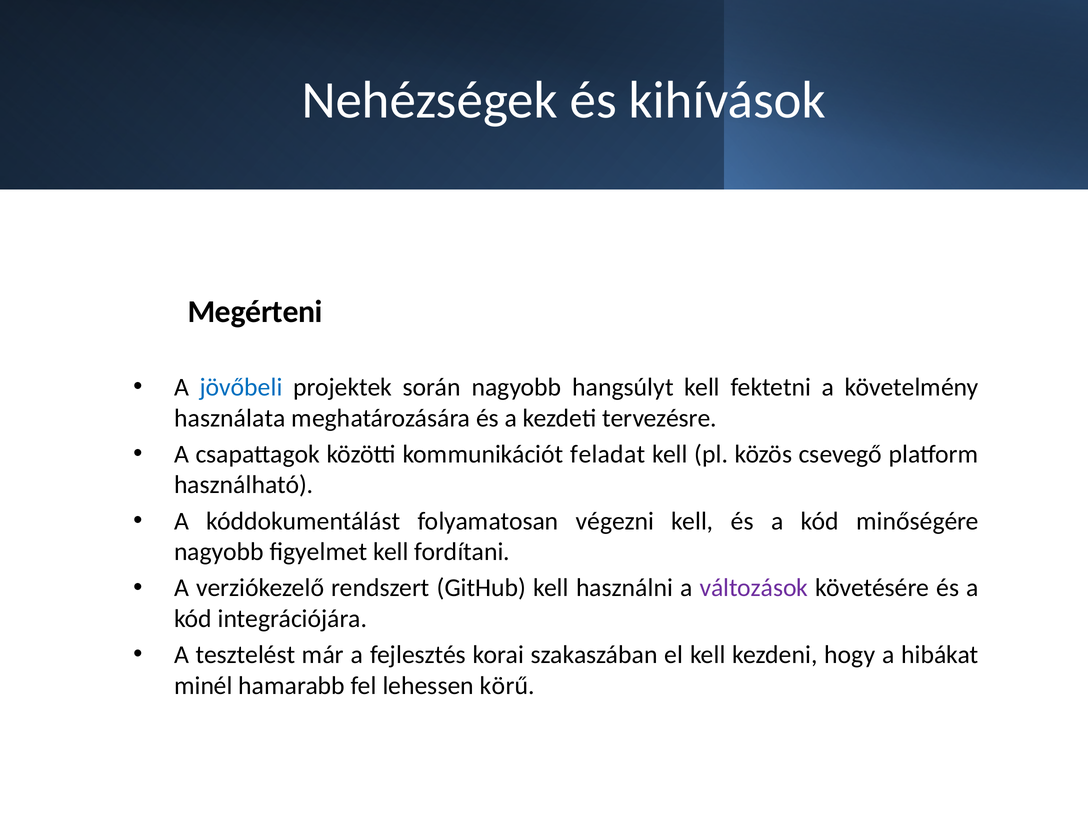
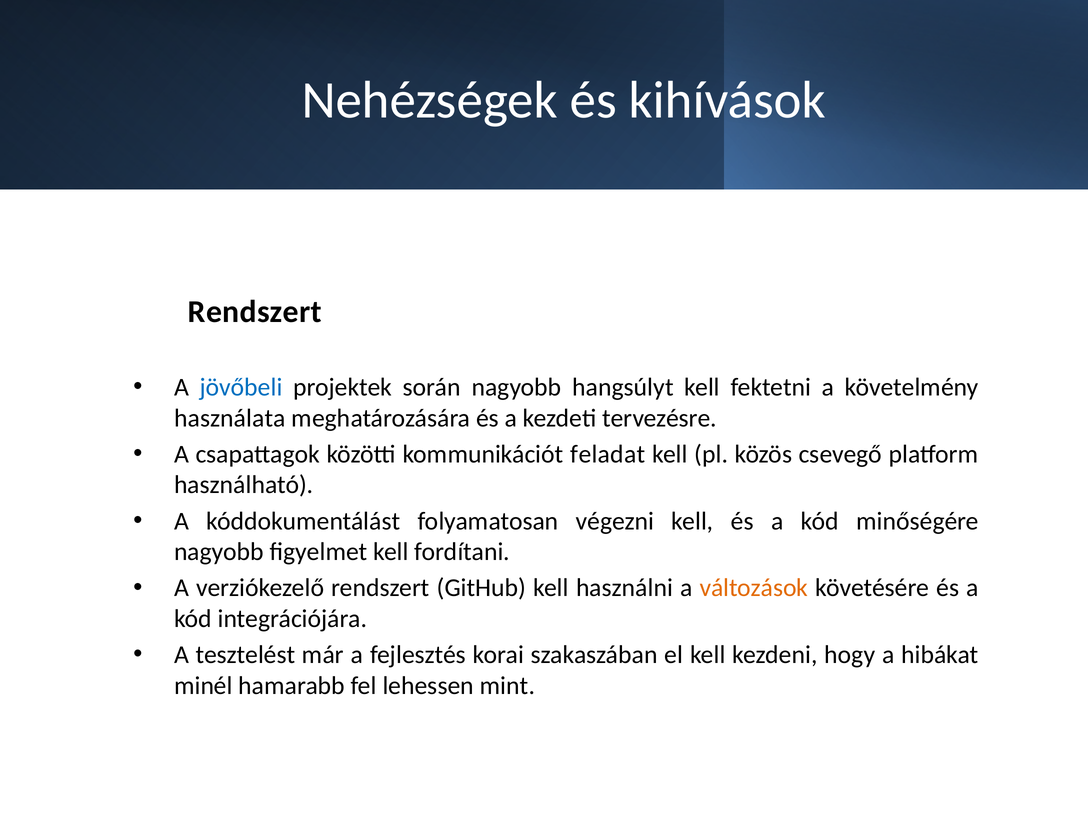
Megérteni: Megérteni -> Rendszert (255, 312)
változások colour: purple -> orange (754, 588)
körű: körű -> mint (507, 686)
